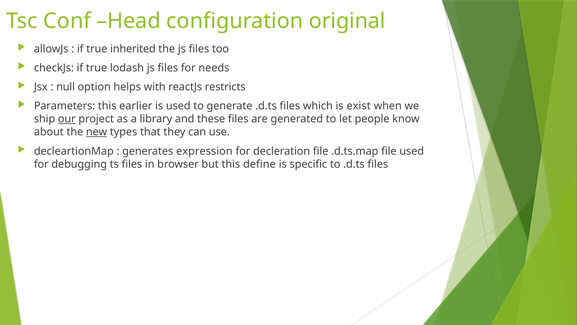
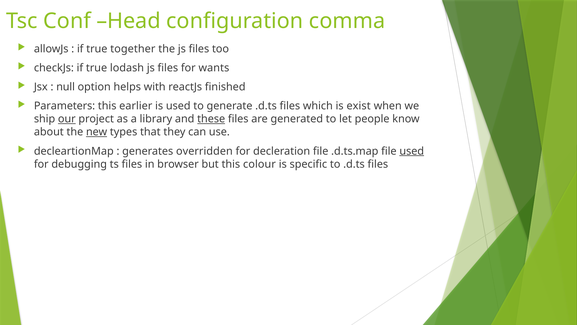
original: original -> comma (347, 21)
inherited: inherited -> together (133, 49)
needs: needs -> wants (214, 68)
restricts: restricts -> finished (225, 87)
these underline: none -> present (211, 119)
expression: expression -> overridden (204, 151)
used underline: none -> present (412, 151)
define: define -> colour (259, 164)
